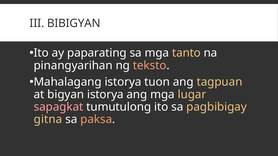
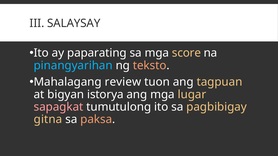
BIBIGYAN: BIBIGYAN -> SALAYSAY (74, 23)
tanto: tanto -> score (186, 53)
pinangyarihan colour: white -> light blue (73, 66)
Mahalagang istorya: istorya -> review (123, 82)
